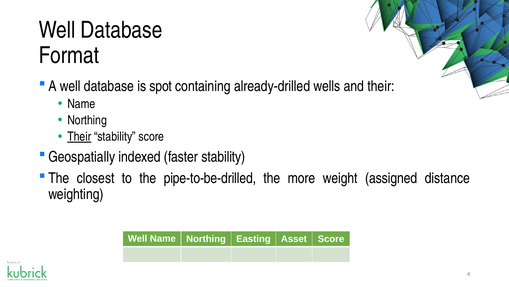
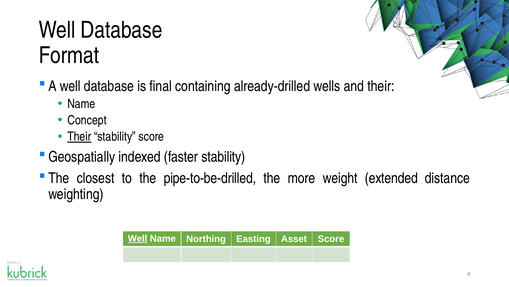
spot: spot -> final (161, 86)
Northing: Northing -> Concept (87, 120)
assigned: assigned -> extended (391, 178)
Well underline: none -> present (138, 238)
